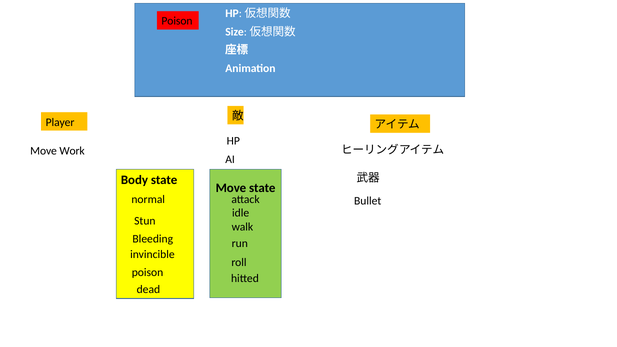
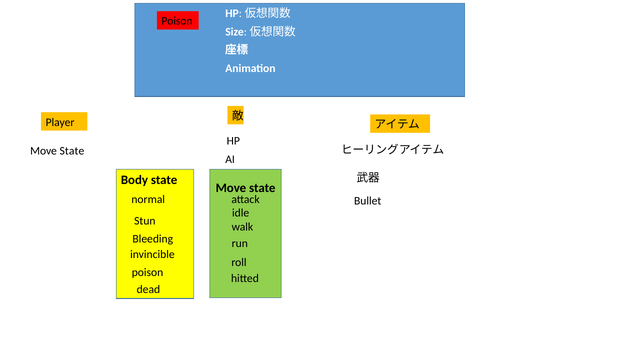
Work: Work -> State (72, 151)
